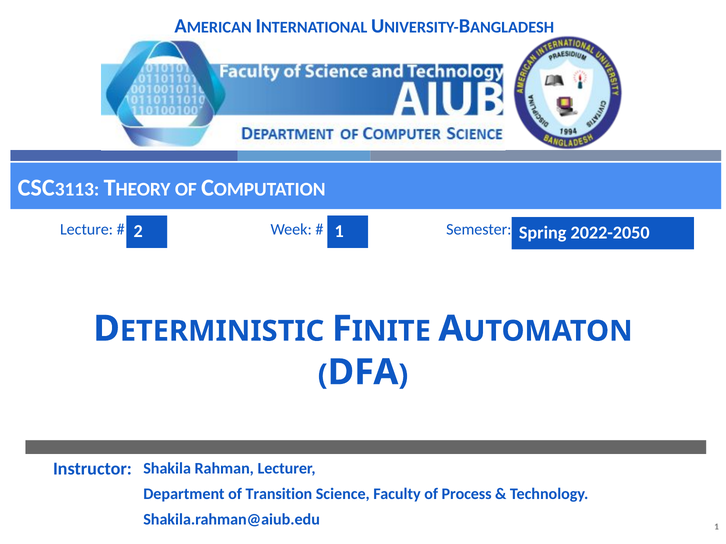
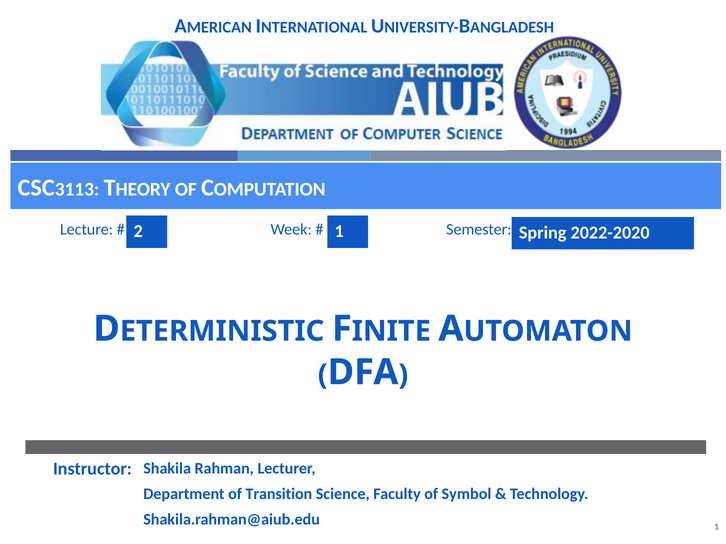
2022-2050: 2022-2050 -> 2022-2020 (610, 233)
Process: Process -> Symbol (466, 494)
